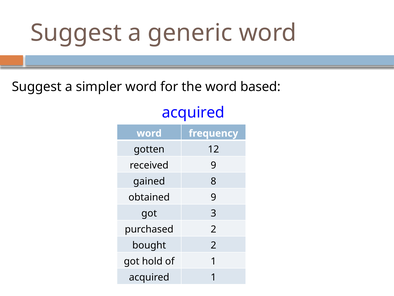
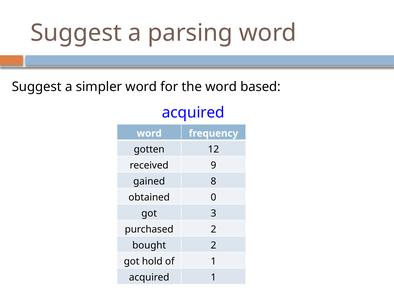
generic: generic -> parsing (190, 33)
obtained 9: 9 -> 0 (213, 197)
